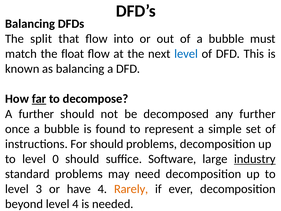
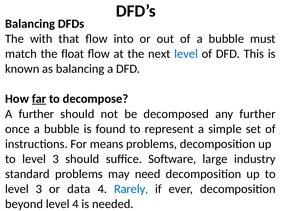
split: split -> with (41, 39)
For should: should -> means (107, 144)
0: 0 -> 3 (56, 159)
industry underline: present -> none (255, 159)
have: have -> data (79, 189)
Rarely colour: orange -> blue (131, 189)
